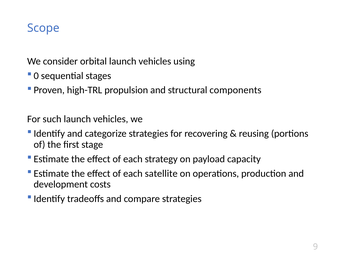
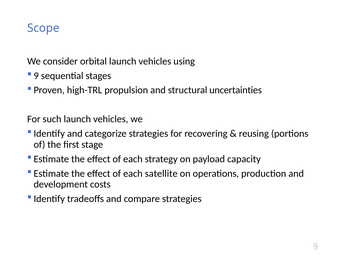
0: 0 -> 9 (36, 76)
components: components -> uncertainties (236, 90)
